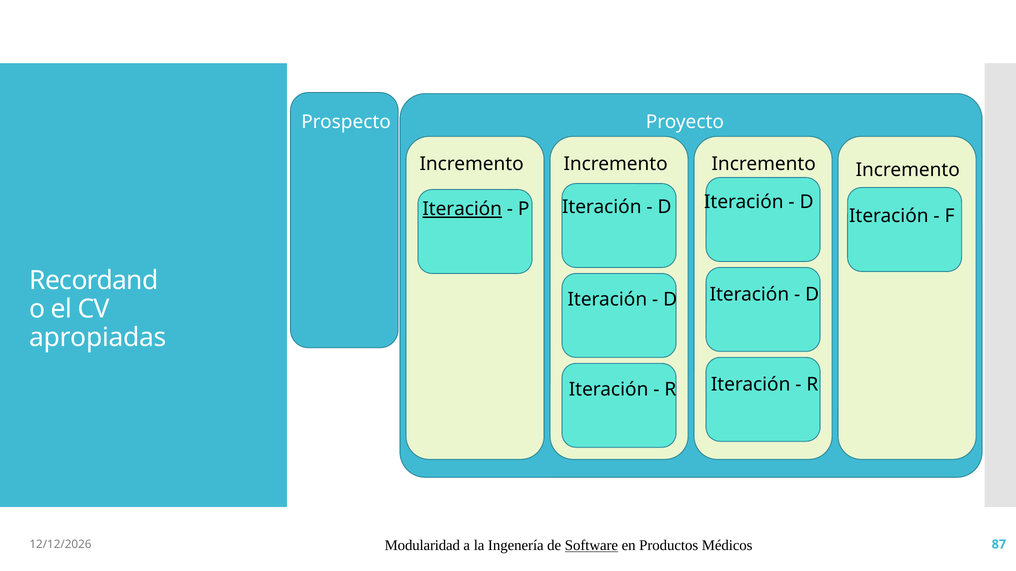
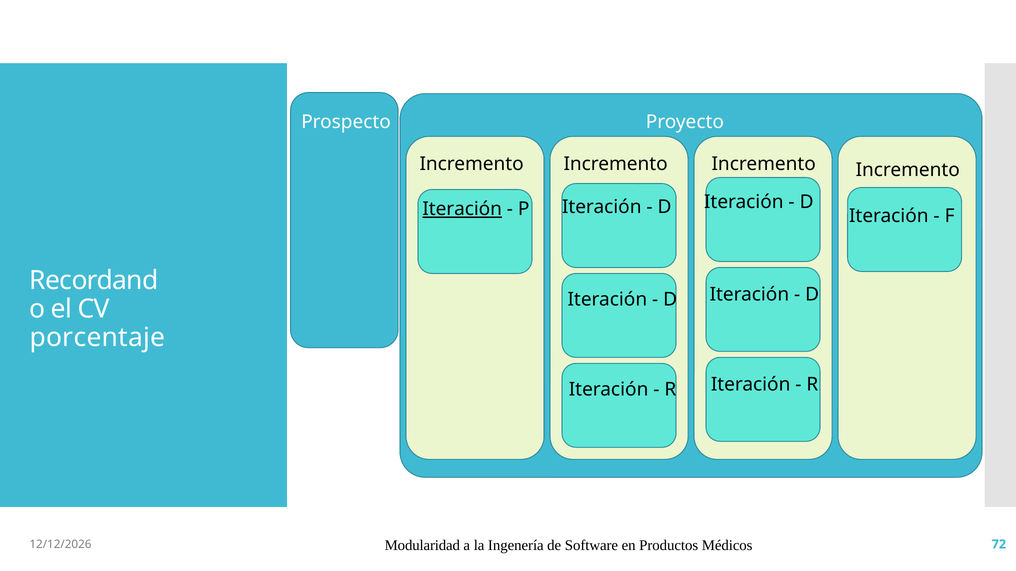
apropiadas: apropiadas -> porcentaje (98, 338)
Software underline: present -> none (591, 546)
87: 87 -> 72 (999, 545)
